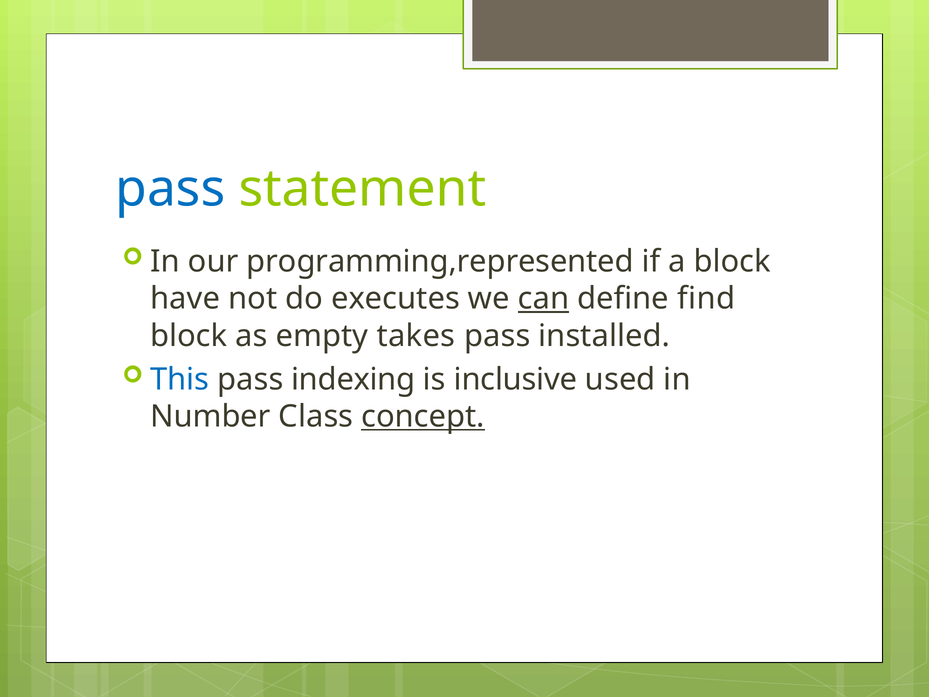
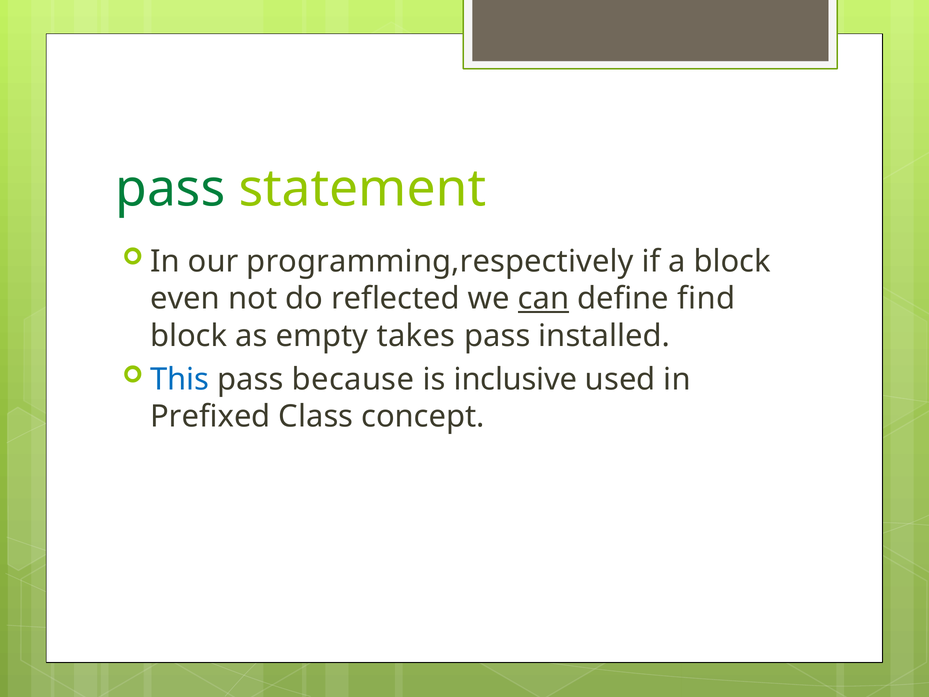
pass colour: blue -> green (170, 189)
programming,represented: programming,represented -> programming,respectively (440, 261)
have: have -> even (185, 299)
executes: executes -> reflected (396, 299)
indexing: indexing -> because (353, 379)
Number: Number -> Prefixed (210, 416)
concept underline: present -> none (423, 416)
